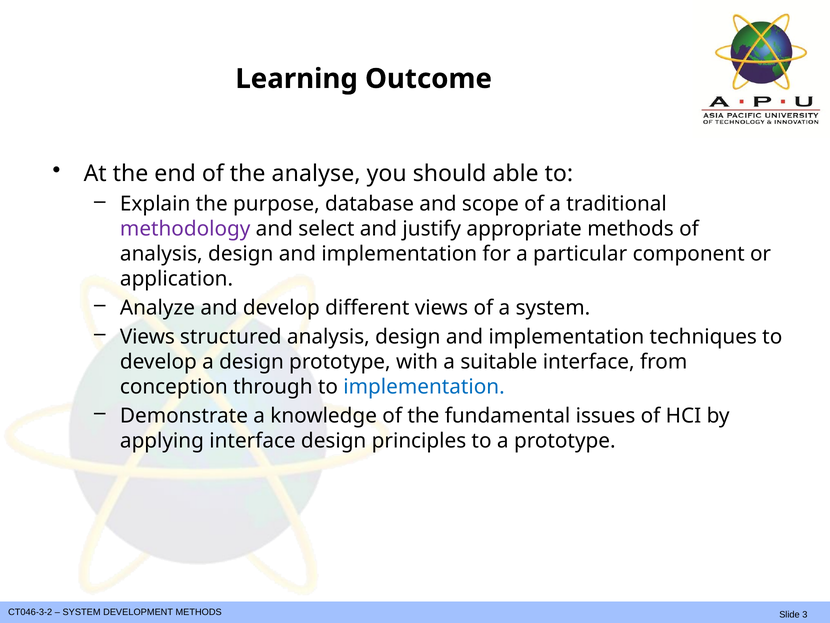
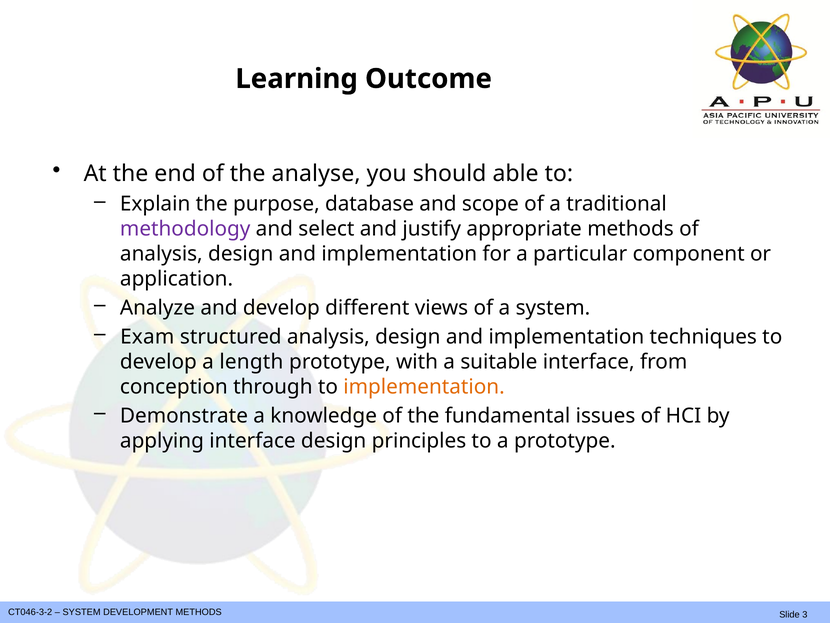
Views: Views -> Exam (147, 337)
a design: design -> length (251, 362)
implementation colour: blue -> orange (424, 387)
